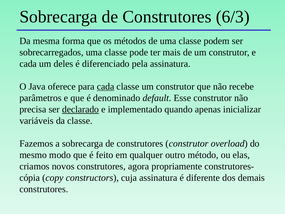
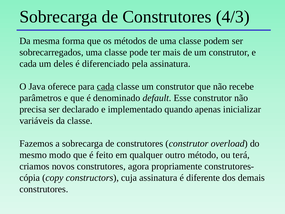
6/3: 6/3 -> 4/3 (233, 17)
declarado underline: present -> none (81, 109)
elas: elas -> terá (241, 155)
